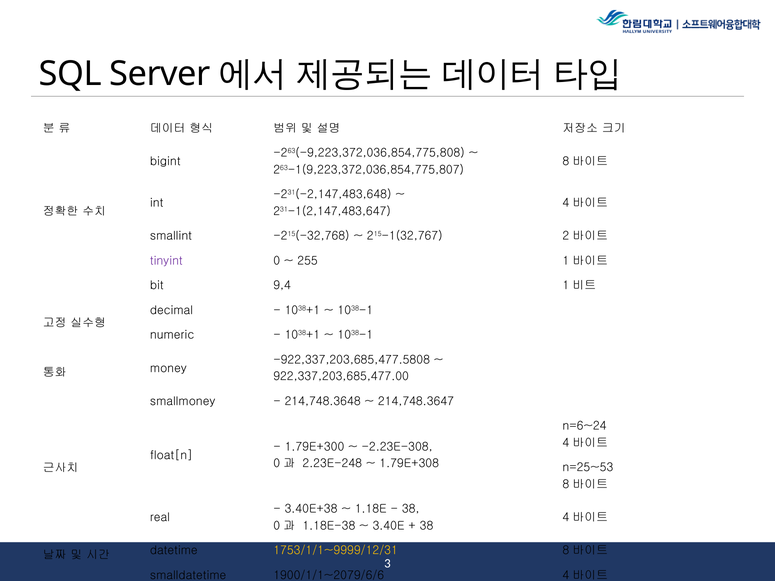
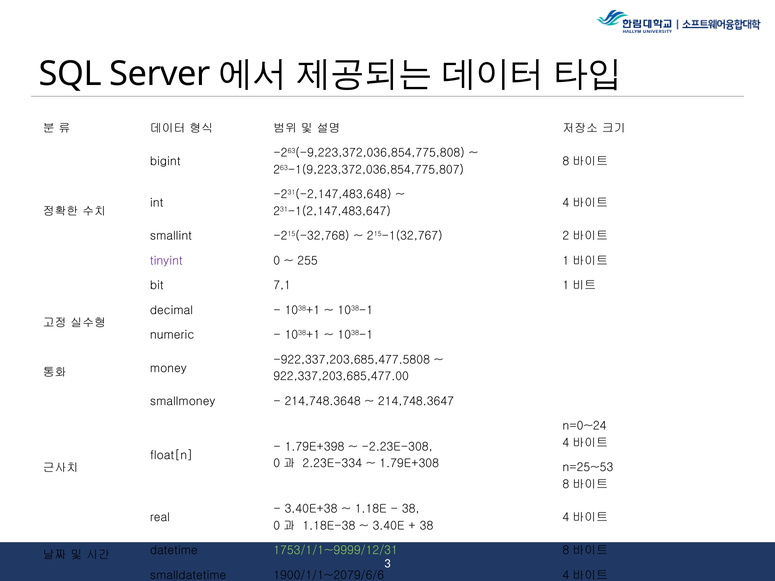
9,4: 9,4 -> 7,1 (282, 286)
n=6~24: n=6~24 -> n=0~24 (584, 426)
1.79E+300: 1.79E+300 -> 1.79E+398 (314, 447)
2.23E-248: 2.23E-248 -> 2.23E-334 (332, 464)
1753/1/1~9999/12/31 colour: yellow -> light green (336, 551)
